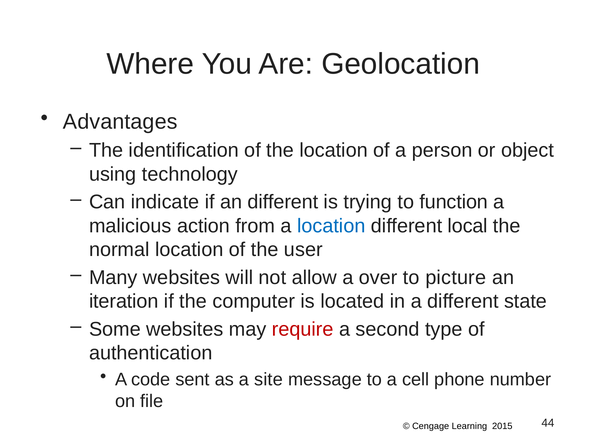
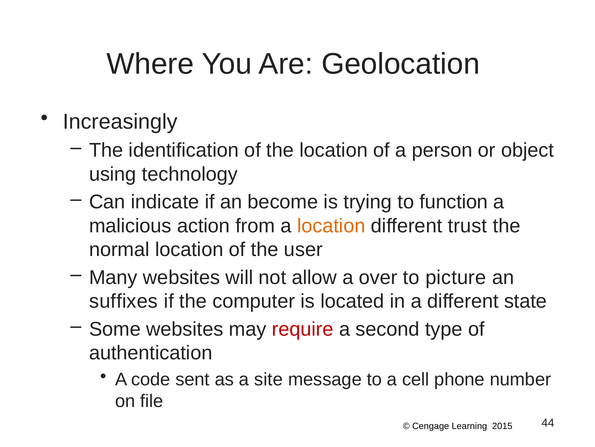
Advantages: Advantages -> Increasingly (120, 121)
an different: different -> become (283, 202)
location colour: blue -> orange (331, 225)
local: local -> trust (467, 225)
iteration: iteration -> suffixes (124, 301)
